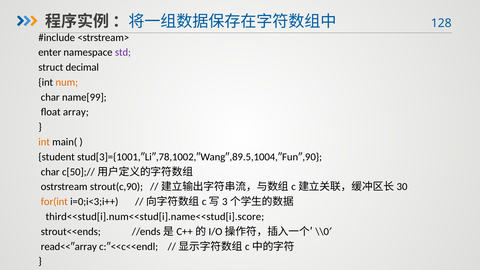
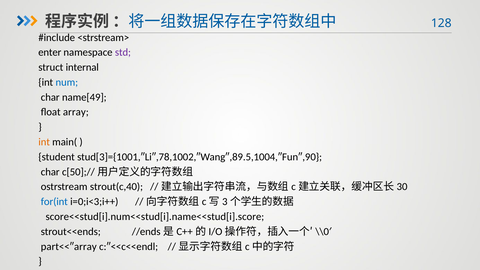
decimal: decimal -> internal (82, 67)
num colour: orange -> blue (67, 82)
name[99: name[99 -> name[49 (84, 97)
strout(c,90: strout(c,90 -> strout(c,40 (116, 187)
for(int colour: orange -> blue (54, 202)
third<<stud[i].num<<stud[i].name<<stud[i].score: third<<stud[i].num<<stud[i].name<<stud[i].score -> score<<stud[i].num<<stud[i].name<<stud[i].score (155, 217)
read<<″array: read<<″array -> part<<″array (69, 246)
